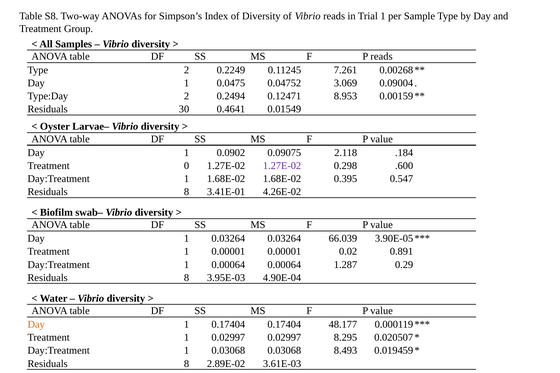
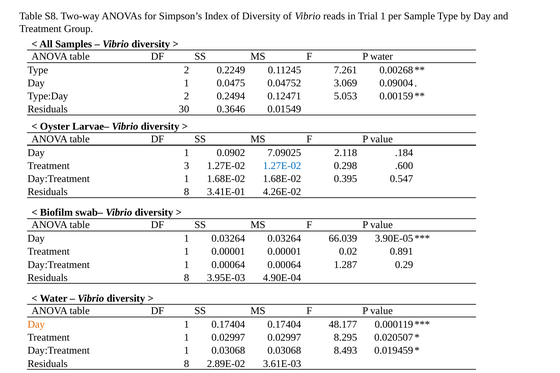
P reads: reads -> water (382, 56)
8.953: 8.953 -> 5.053 (345, 96)
0.4641: 0.4641 -> 0.3646 (231, 109)
0.09075: 0.09075 -> 7.09025 (284, 153)
0: 0 -> 3 (187, 166)
1.27E-02 colour: purple -> blue (282, 166)
